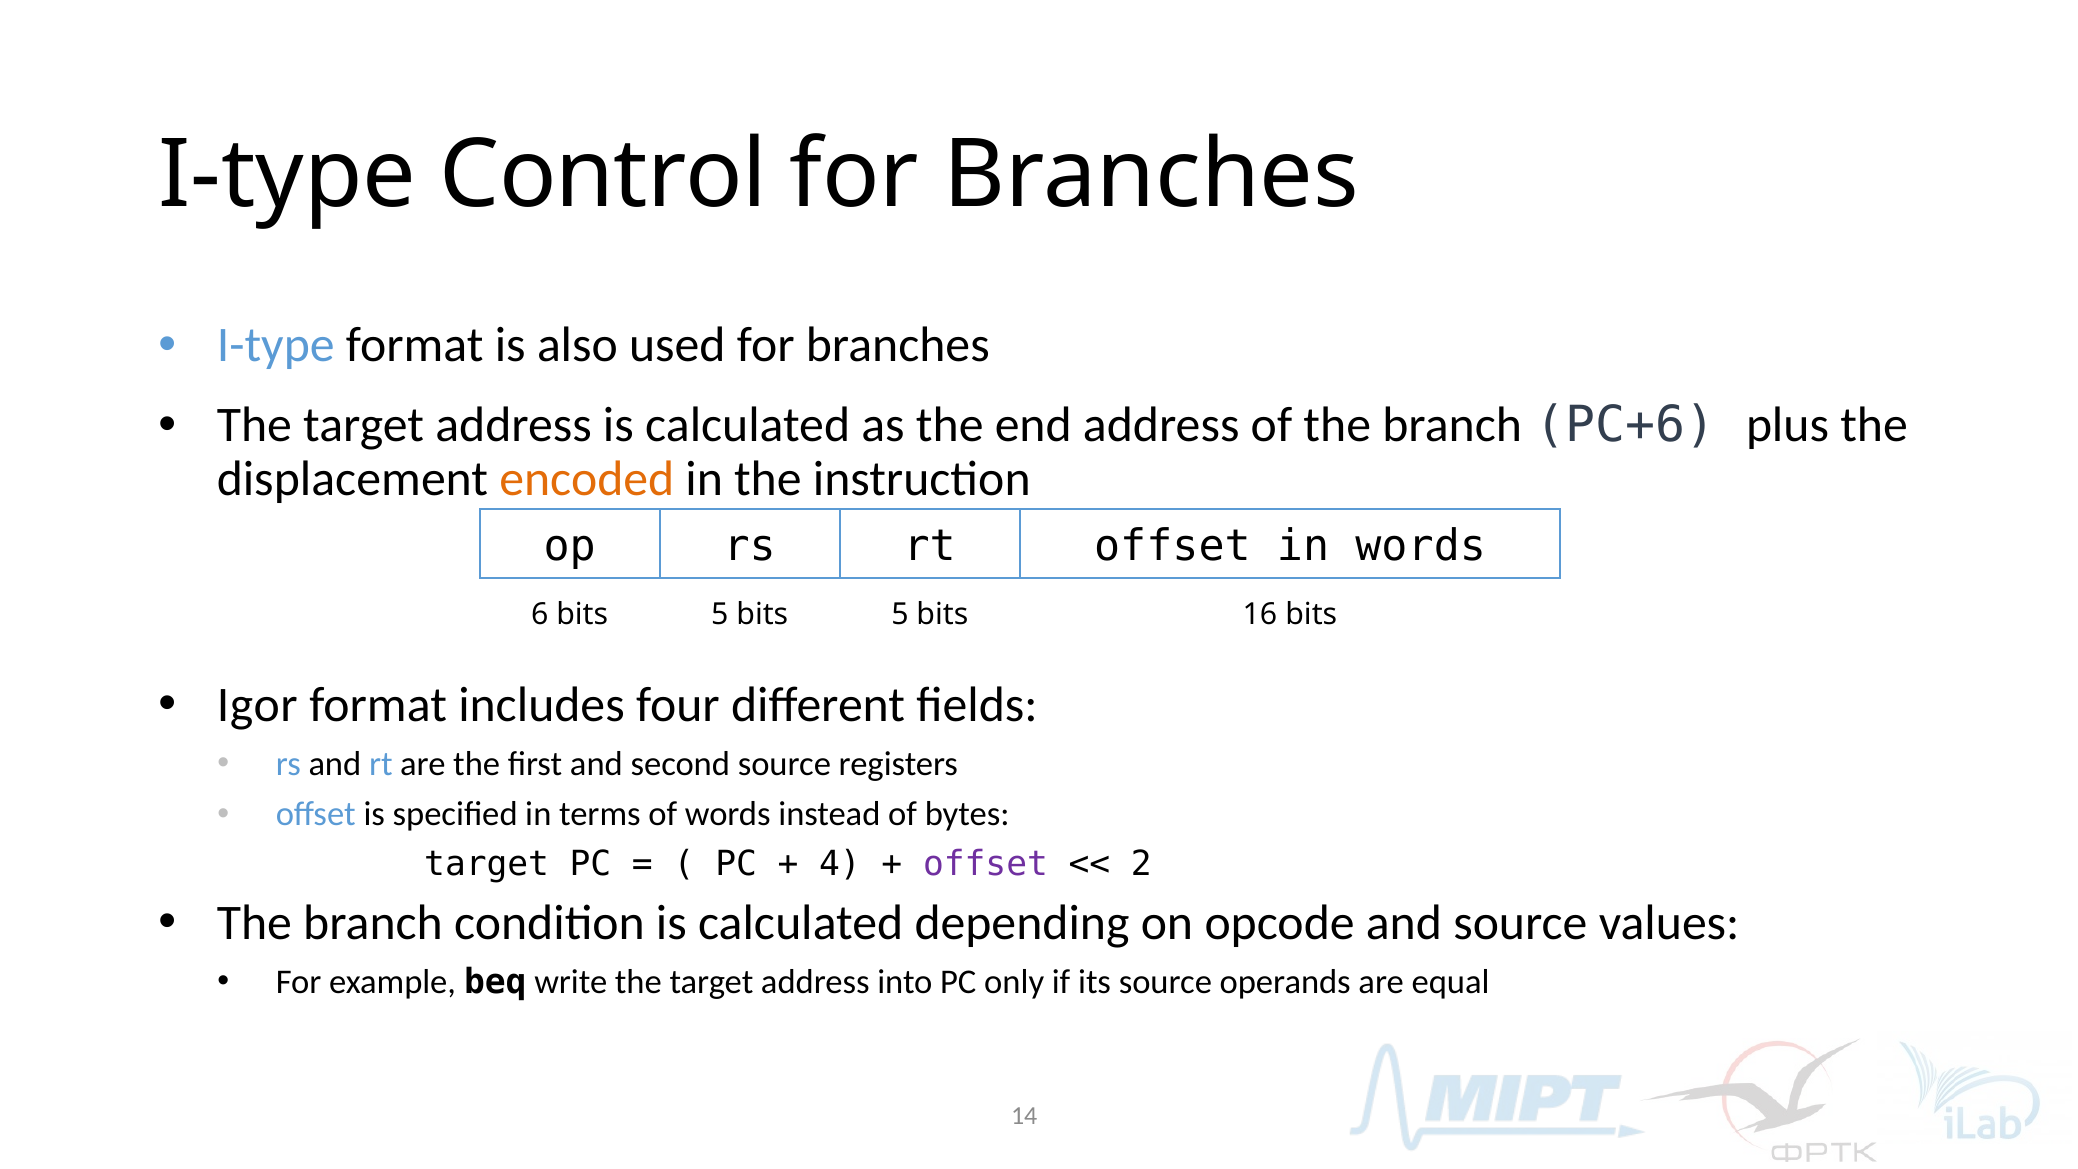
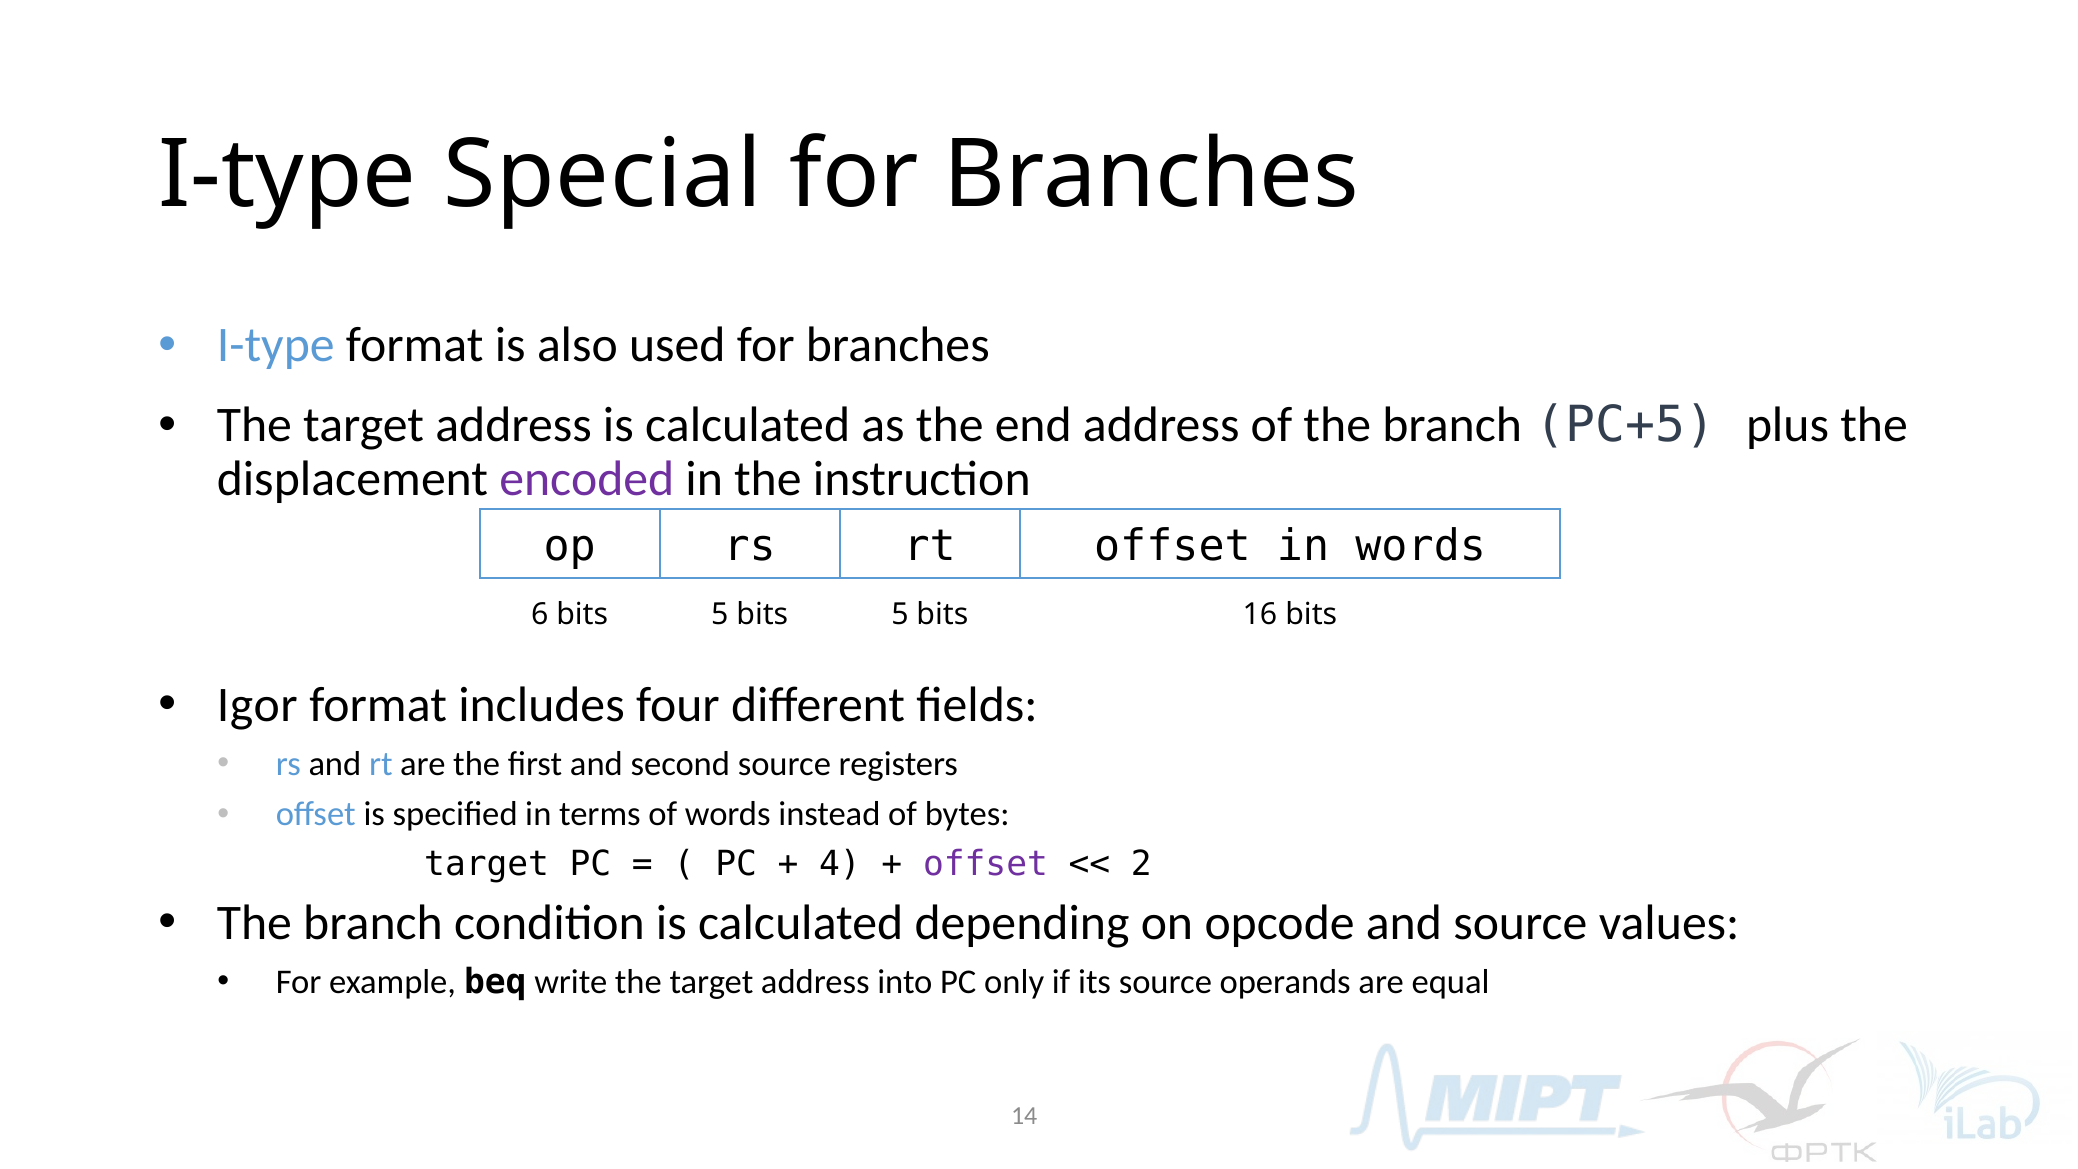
Control: Control -> Special (602, 175)
PC+6: PC+6 -> PC+5 (1626, 425)
encoded colour: orange -> purple (587, 479)
